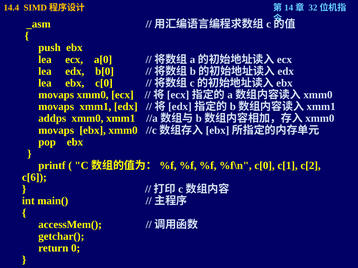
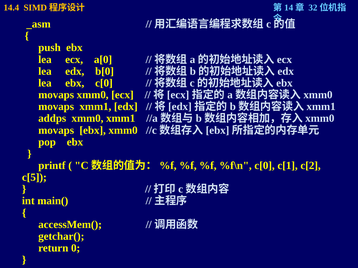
c[6: c[6 -> c[5 (34, 178)
